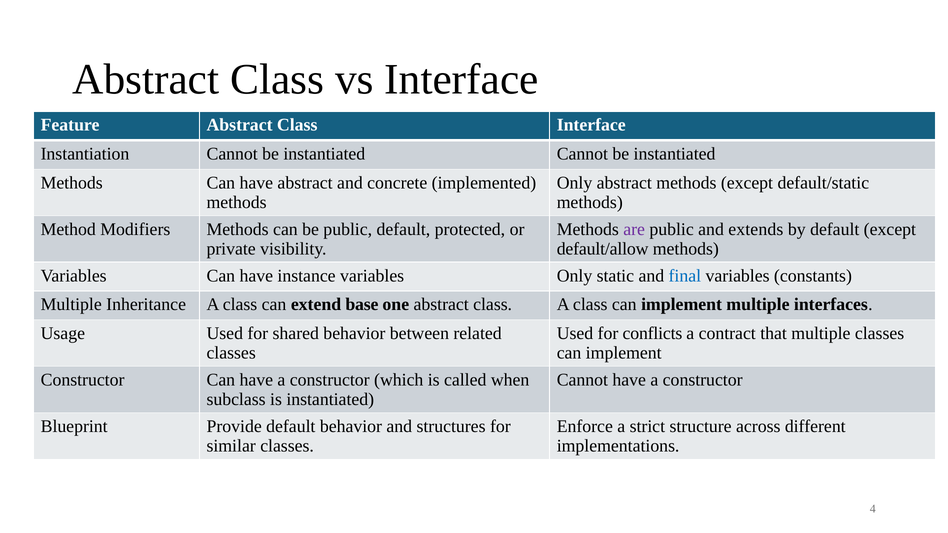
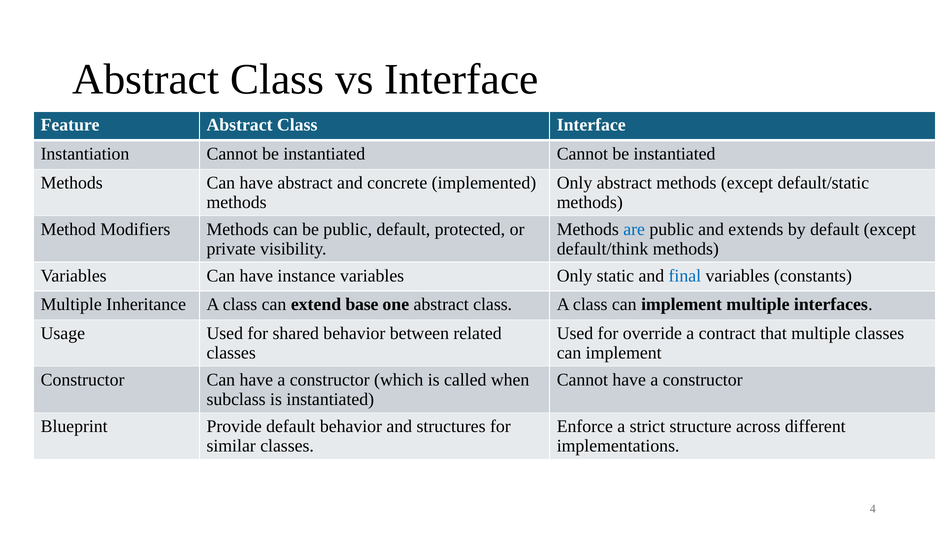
are colour: purple -> blue (634, 229)
default/allow: default/allow -> default/think (603, 249)
conflicts: conflicts -> override (652, 334)
